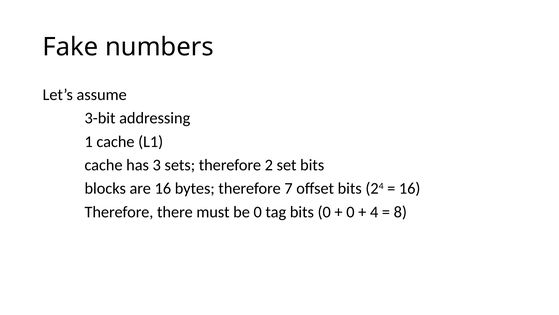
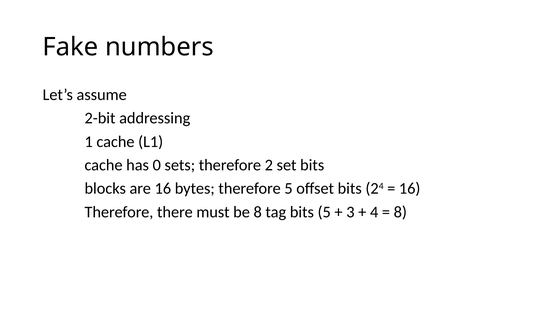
3-bit: 3-bit -> 2-bit (100, 118)
3: 3 -> 0 (157, 165)
therefore 7: 7 -> 5 (288, 188)
be 0: 0 -> 8 (258, 212)
bits 0: 0 -> 5 (324, 212)
0: 0 -> 3 (350, 212)
